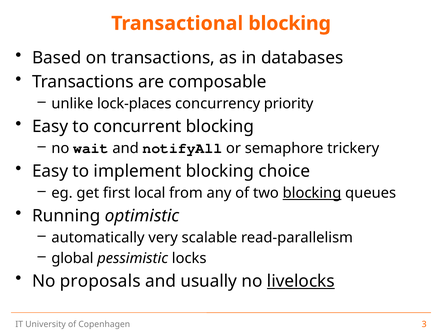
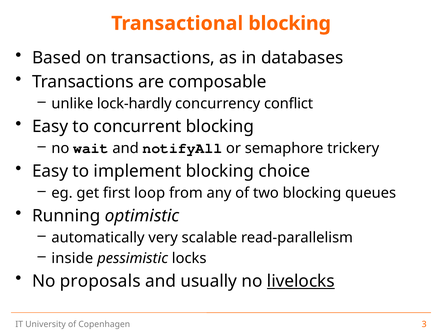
lock-places: lock-places -> lock-hardly (134, 104)
priority: priority -> conflict (289, 104)
local: local -> loop (150, 193)
blocking underline: present -> none (312, 193)
global: global -> inside (72, 259)
